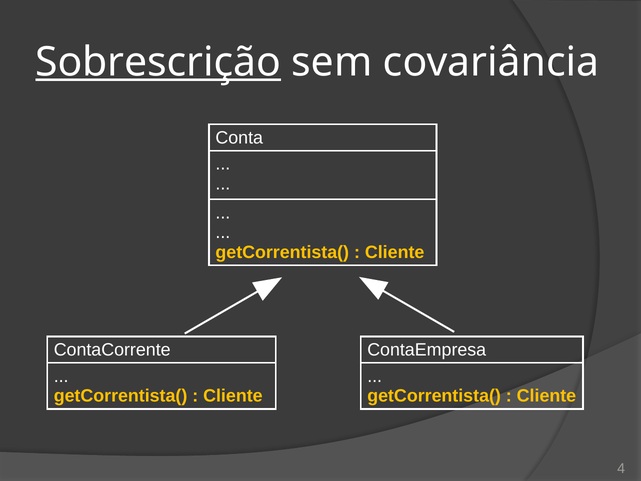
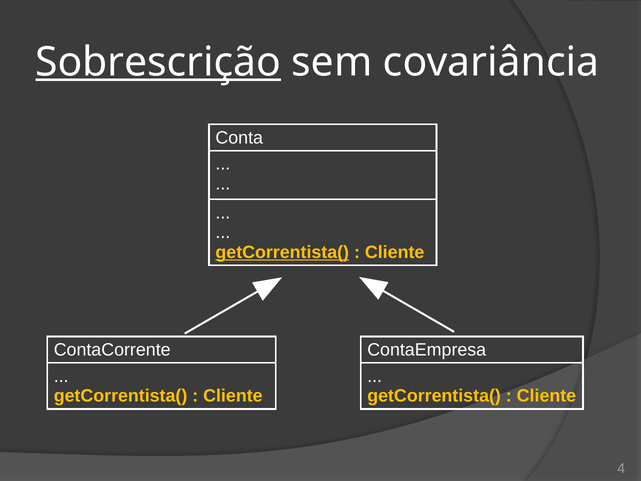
getCorrentista( underline: none -> present (282, 252)
